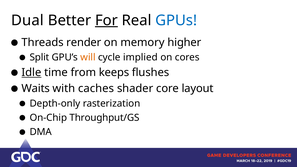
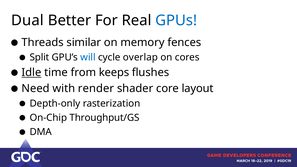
For underline: present -> none (106, 20)
render: render -> similar (84, 42)
higher: higher -> fences (184, 42)
will colour: orange -> blue (88, 57)
implied: implied -> overlap (140, 57)
Waits: Waits -> Need (36, 88)
caches: caches -> render (96, 88)
